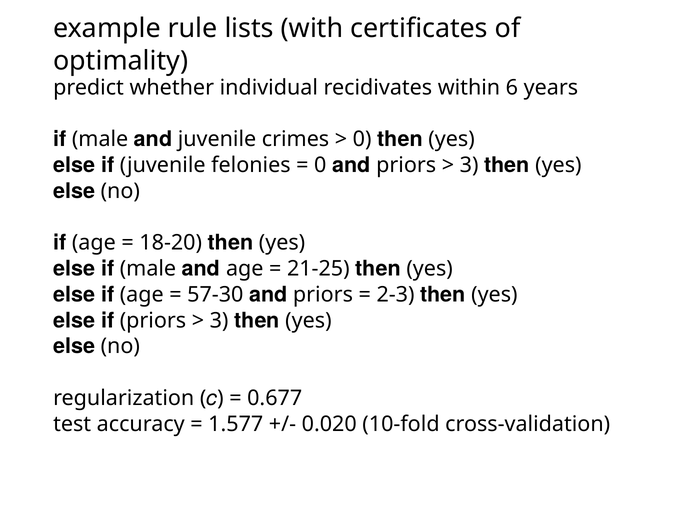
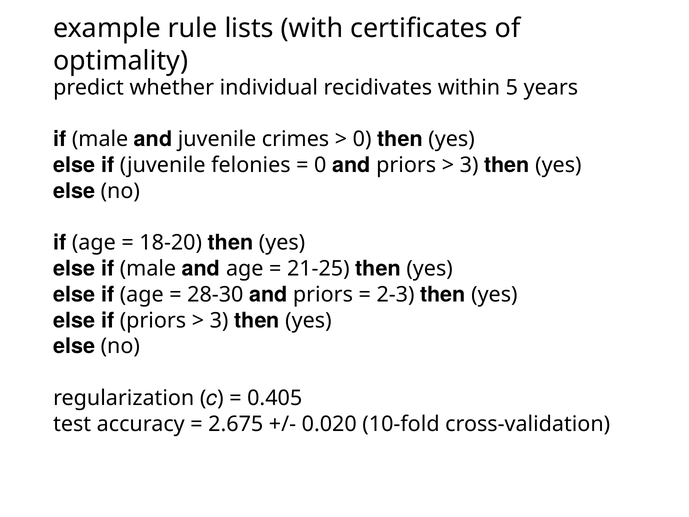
6: 6 -> 5 (512, 87)
57-30: 57-30 -> 28-30 (215, 294)
0.677: 0.677 -> 0.405 (275, 398)
1.577: 1.577 -> 2.675 (236, 424)
